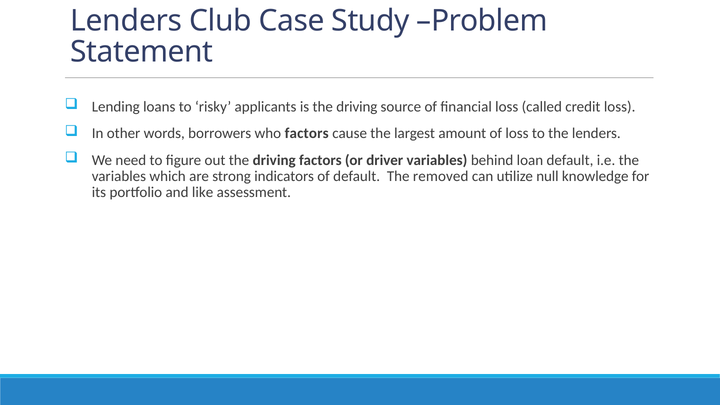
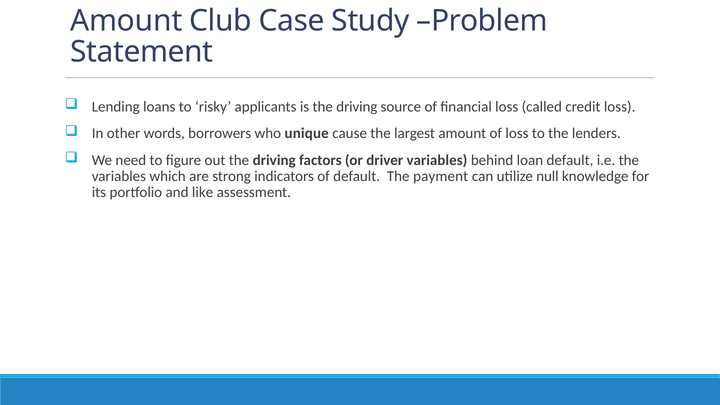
Lenders: Lenders -> Amount (126, 21)
who factors: factors -> unique (307, 133)
removed: removed -> payment (441, 176)
